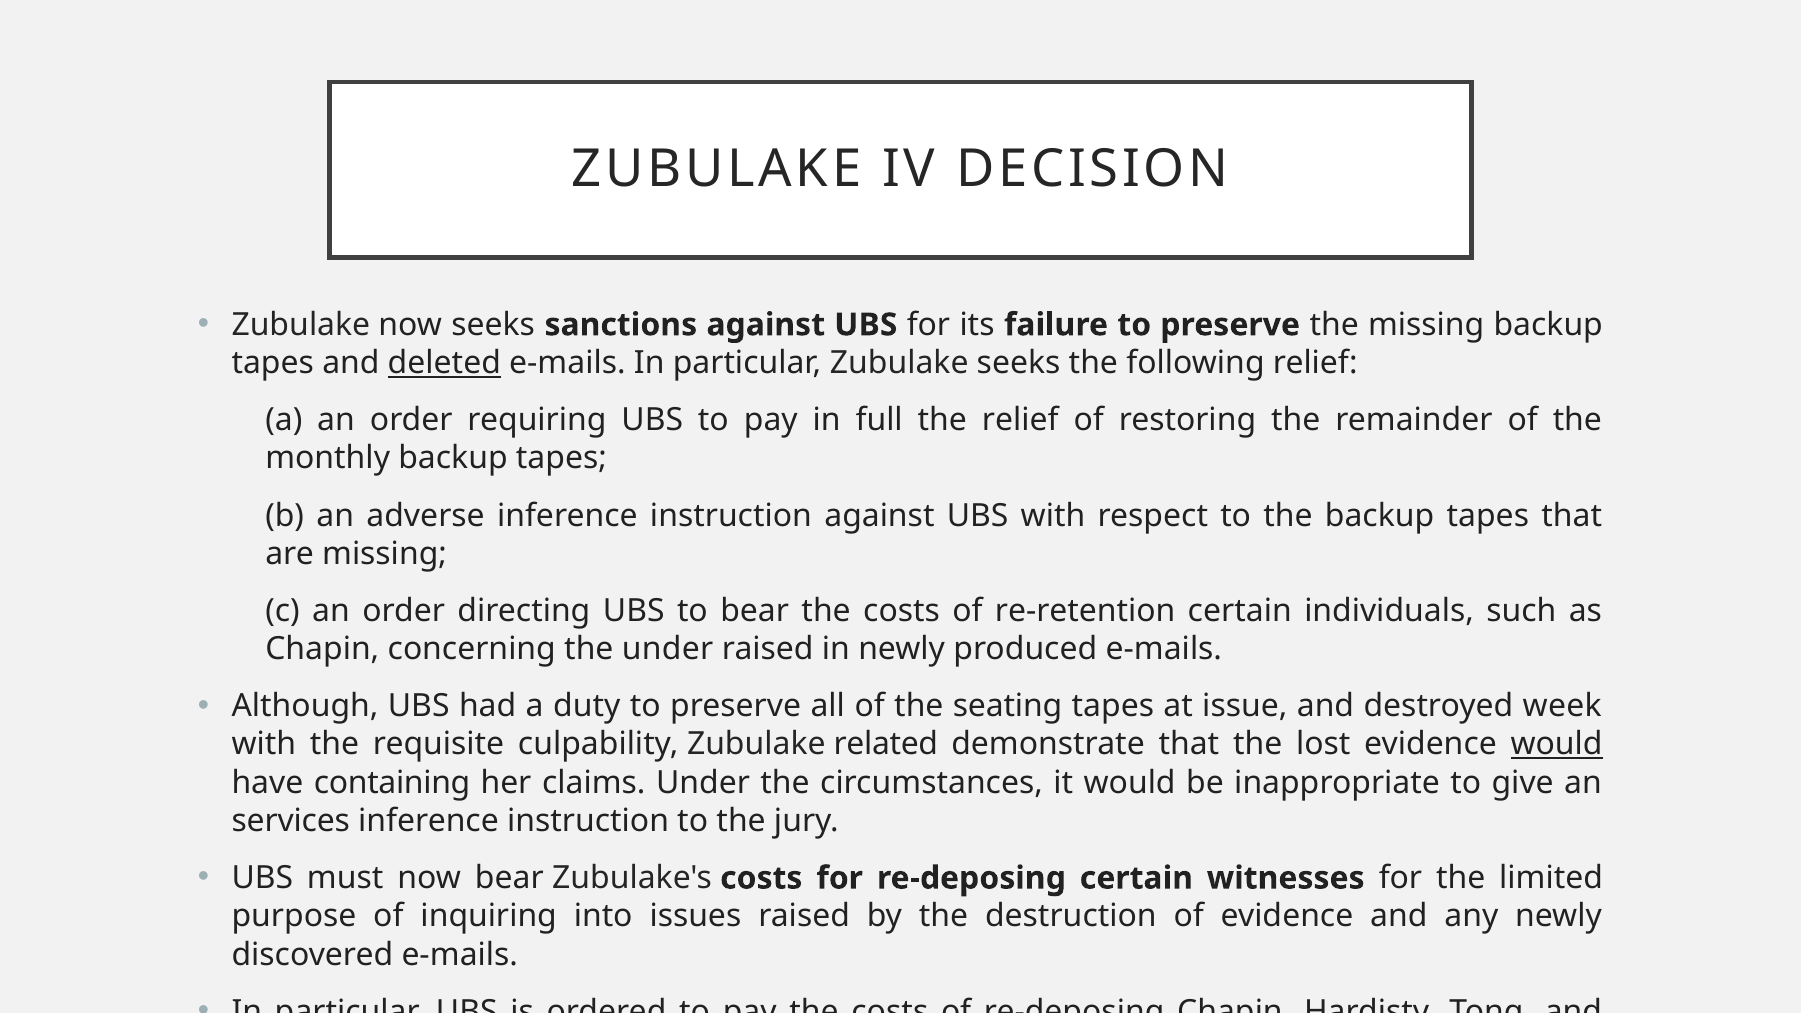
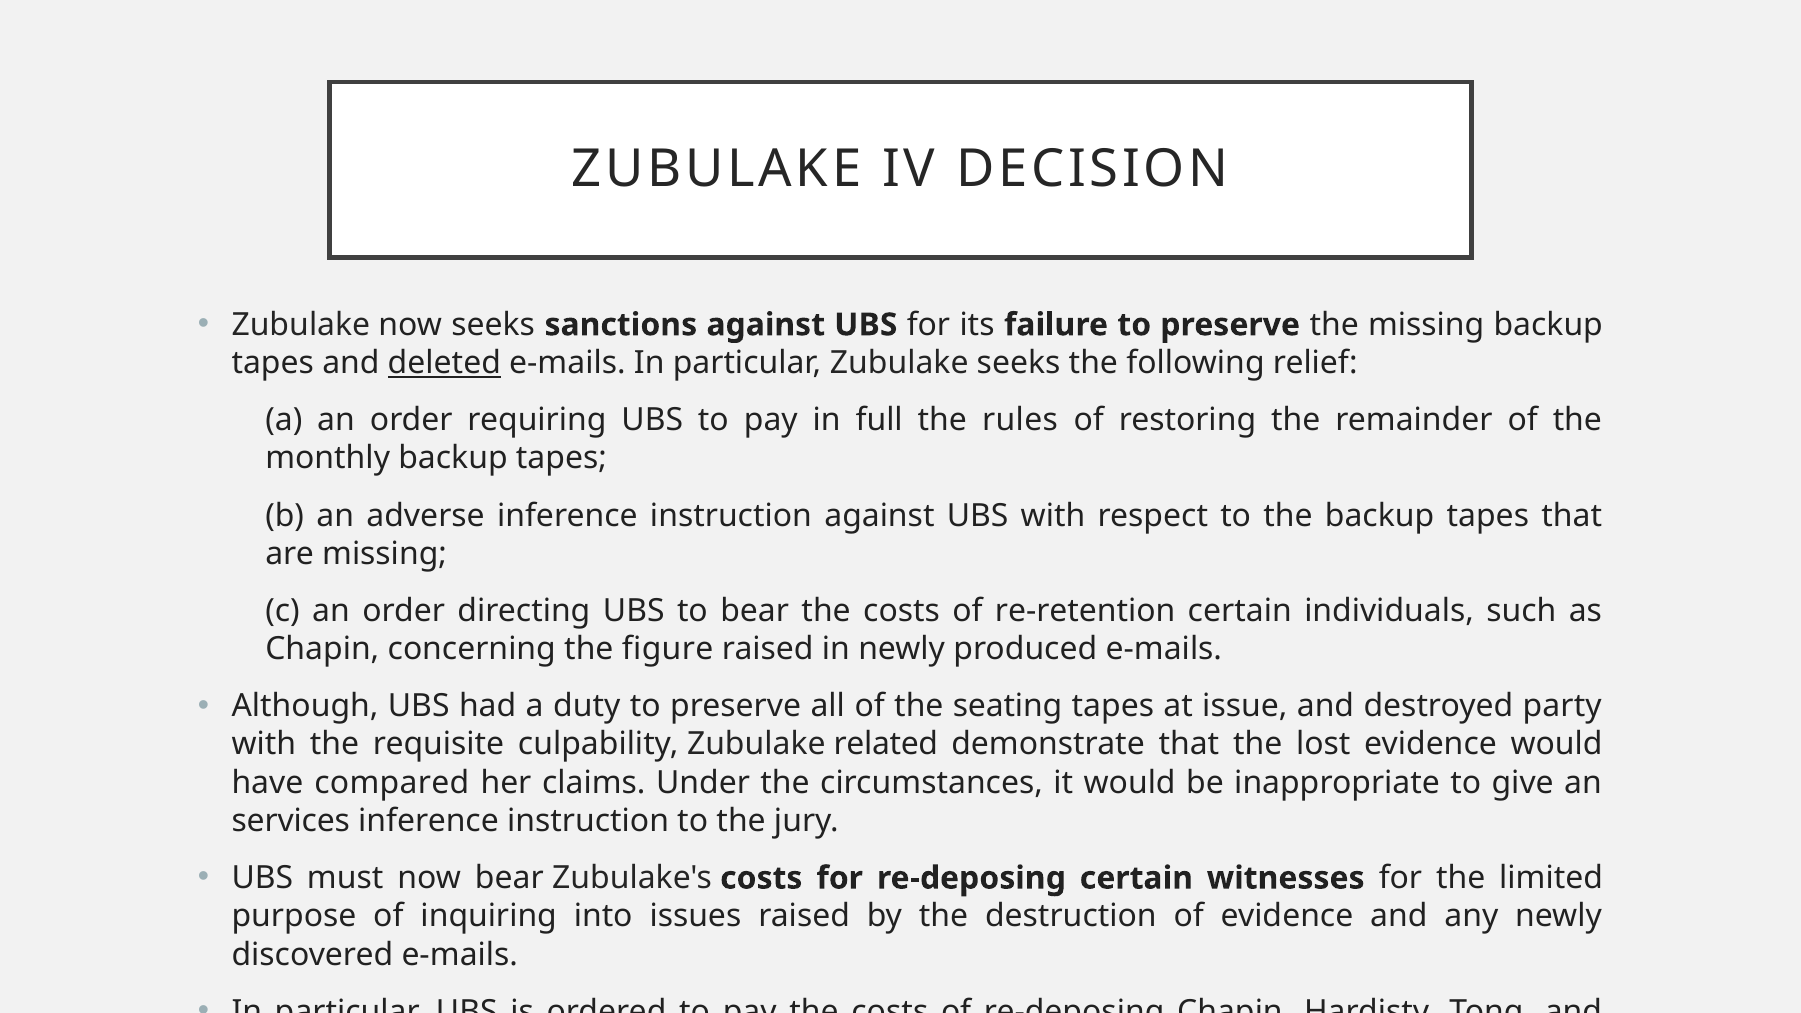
the relief: relief -> rules (1020, 420)
the under: under -> figure (668, 649)
week: week -> party (1562, 706)
would underline: present -> none (1557, 745)
containing: containing -> compared (392, 783)
